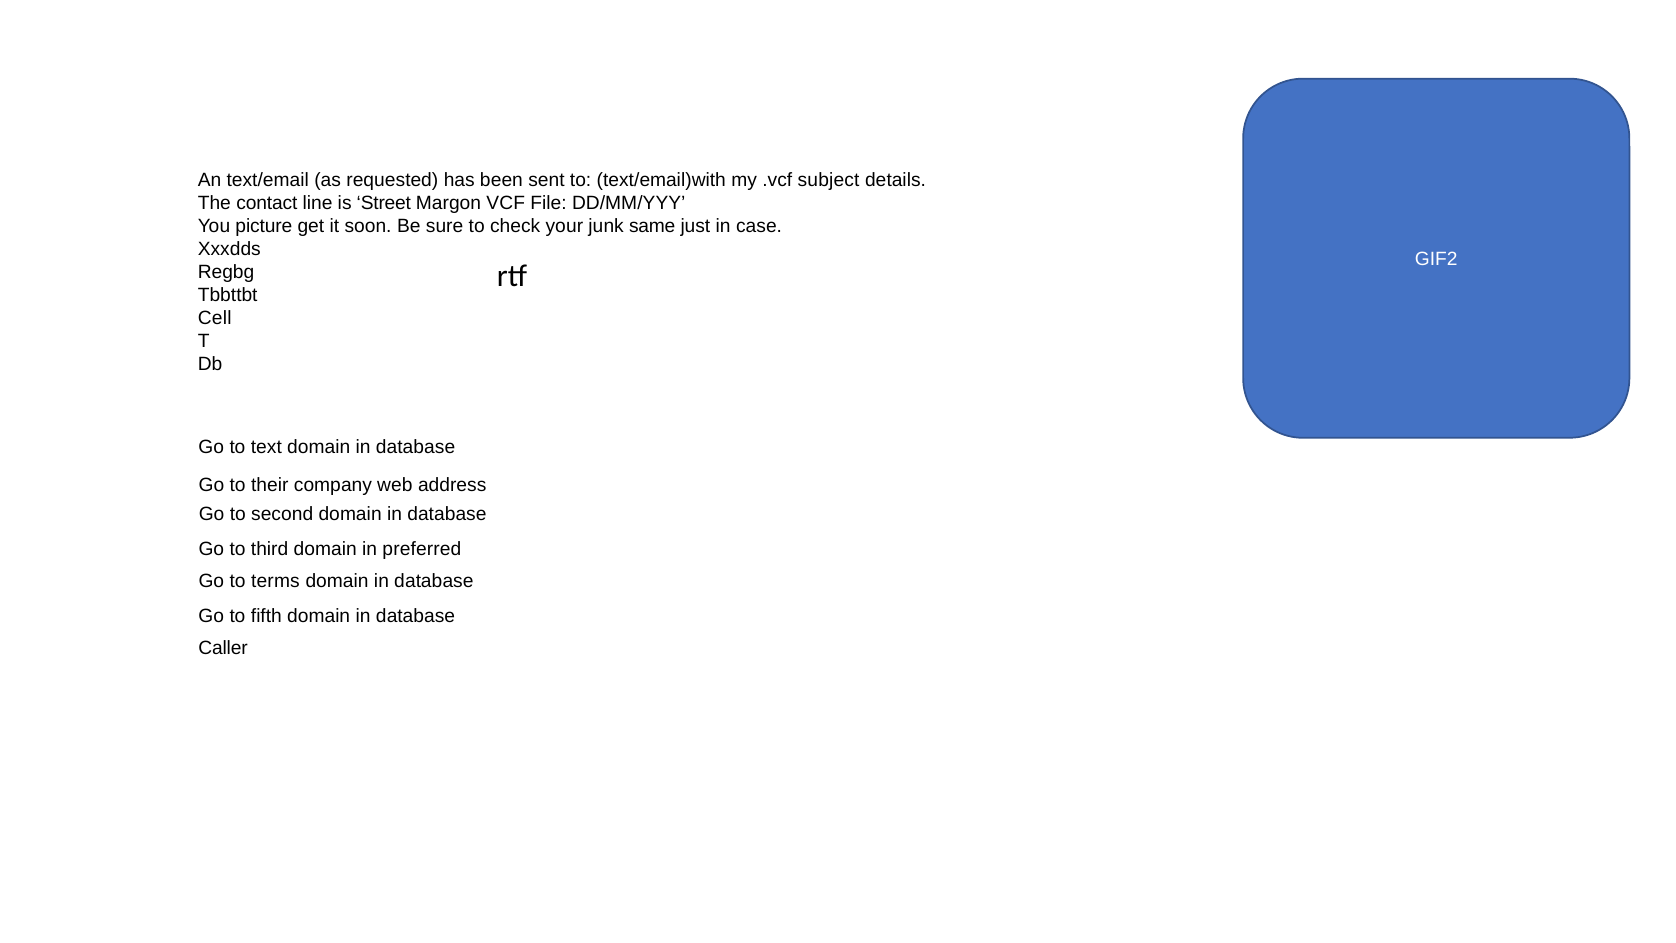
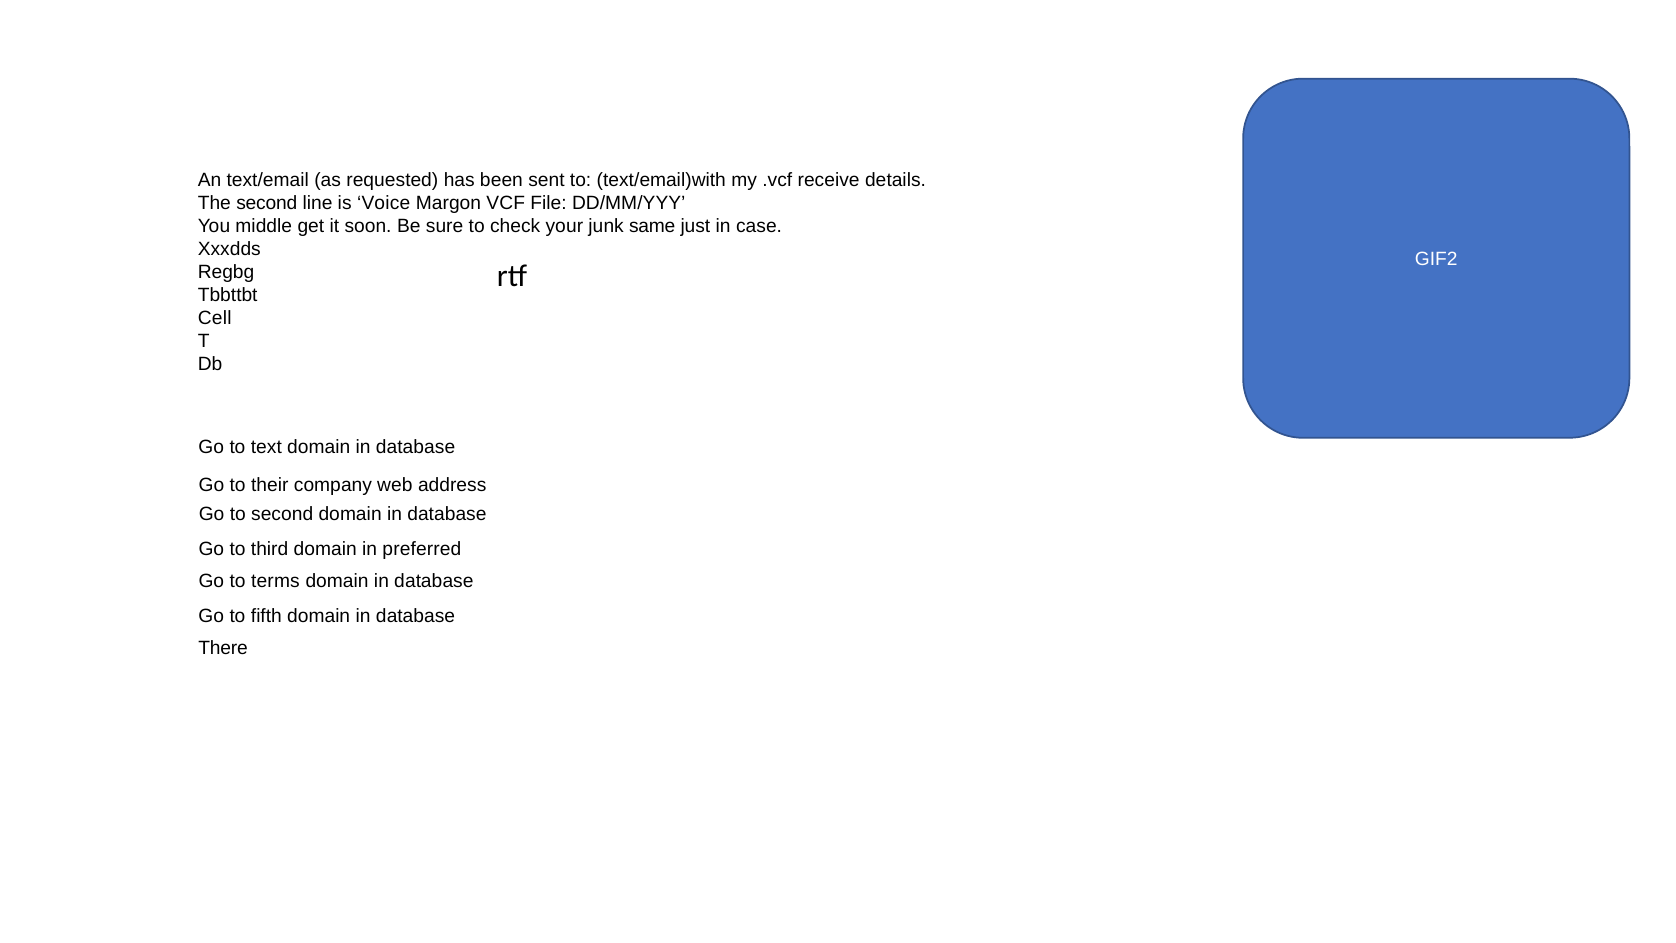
subject: subject -> receive (829, 180)
The contact: contact -> second (267, 203)
Street: Street -> Voice (384, 203)
picture: picture -> middle (264, 226)
Caller: Caller -> There (223, 648)
